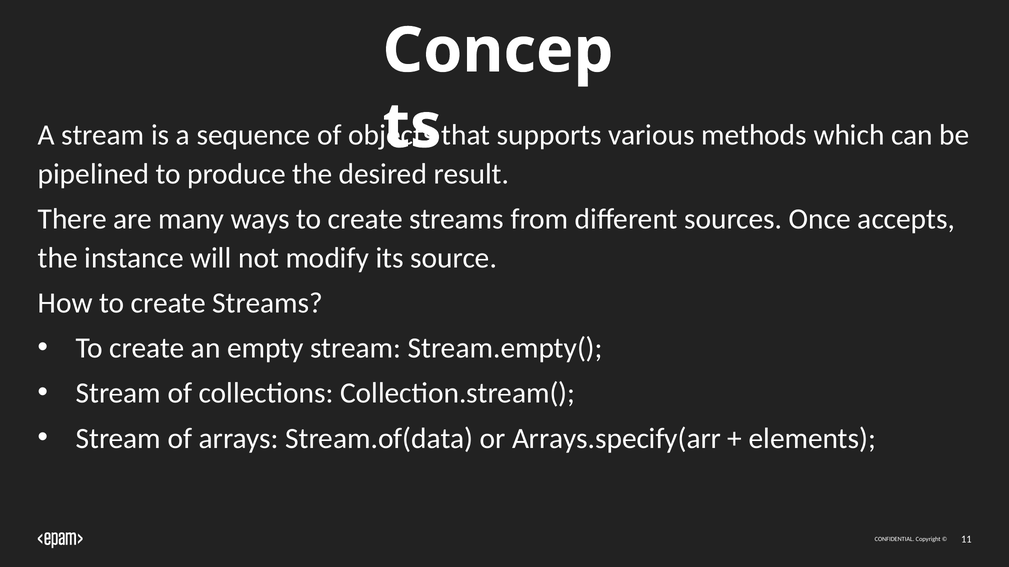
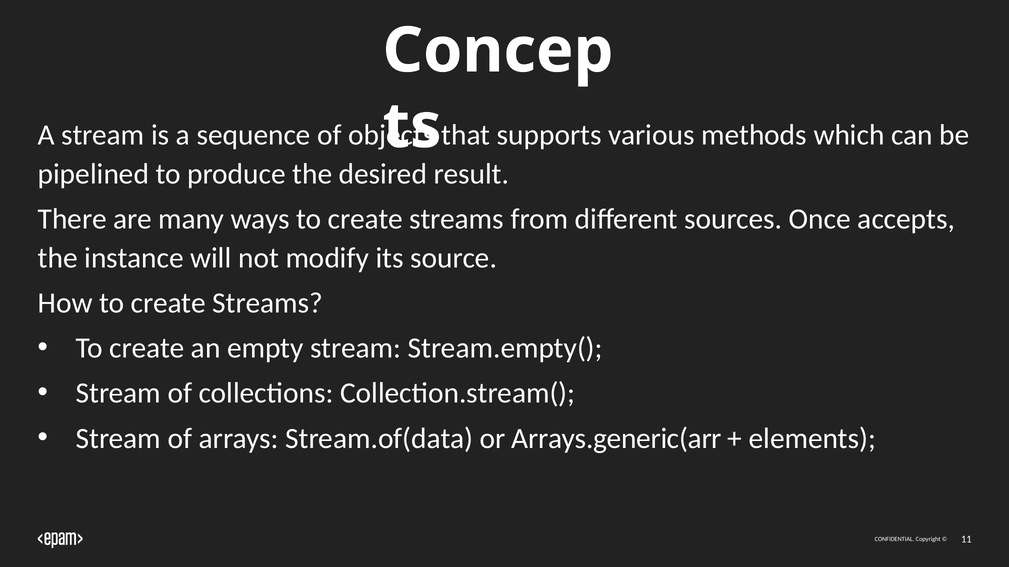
Arrays.specify(arr: Arrays.specify(arr -> Arrays.generic(arr (617, 439)
